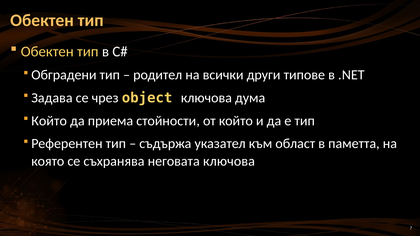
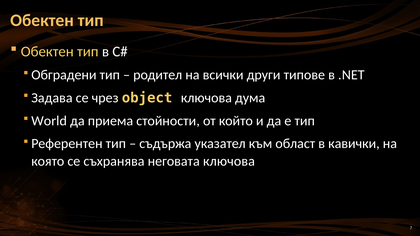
Който: Който -> World (49, 121)
паметтa: паметтa -> кавички (354, 144)
